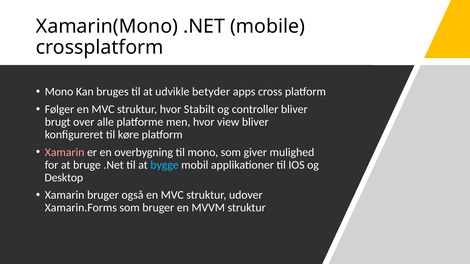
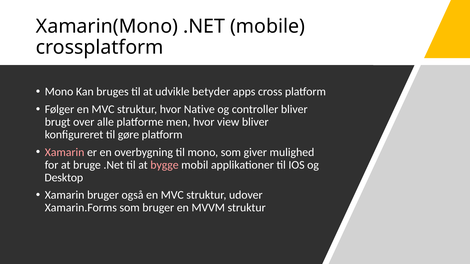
Stabilt: Stabilt -> Native (199, 109)
køre: køre -> gøre (128, 135)
bygge colour: light blue -> pink (165, 165)
